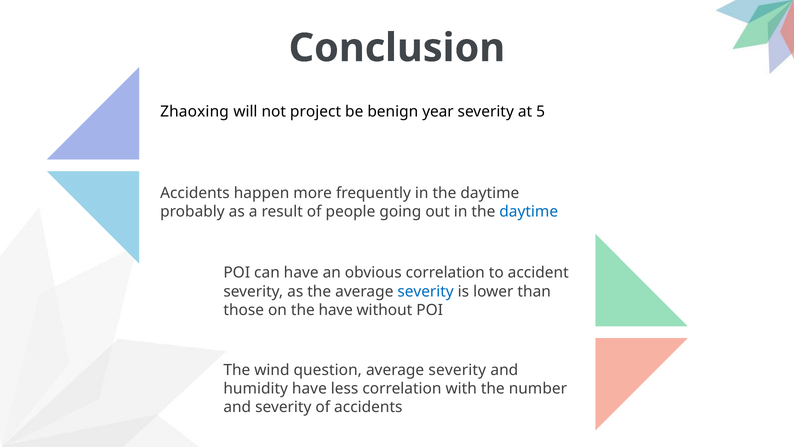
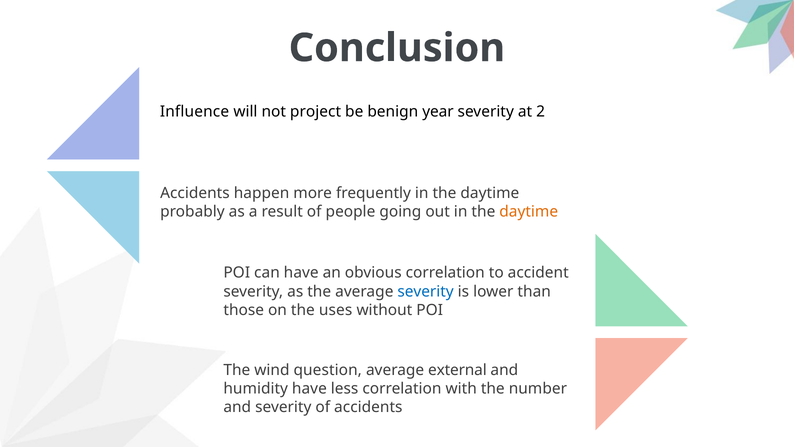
Zhaoxing: Zhaoxing -> Influence (194, 111)
5: 5 -> 2 (541, 111)
daytime colour: blue -> orange (529, 212)
the have: have -> uses (336, 310)
severity: severity -> external (457, 370)
